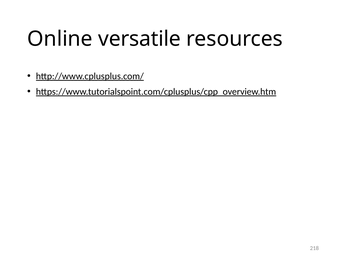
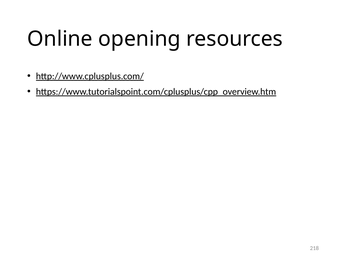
versatile: versatile -> opening (139, 39)
